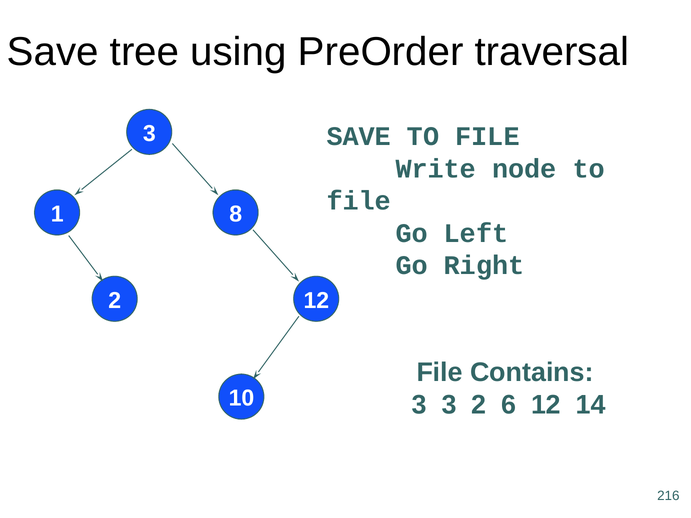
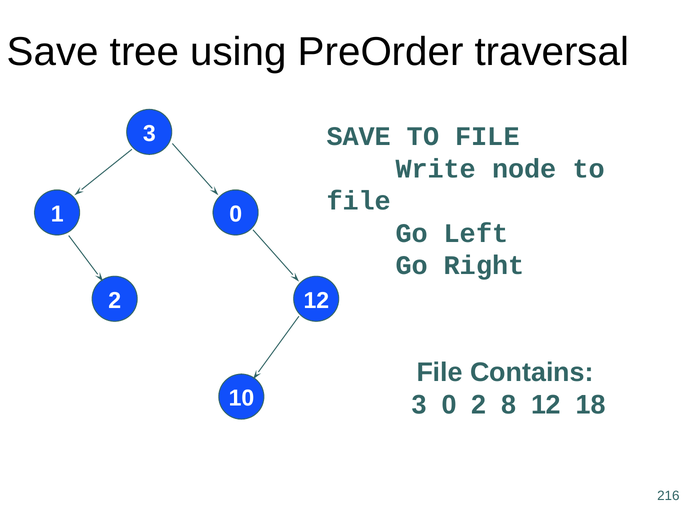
1 8: 8 -> 0 (236, 214)
3 3: 3 -> 0 (449, 405)
6: 6 -> 8 (509, 405)
14: 14 -> 18 (591, 405)
